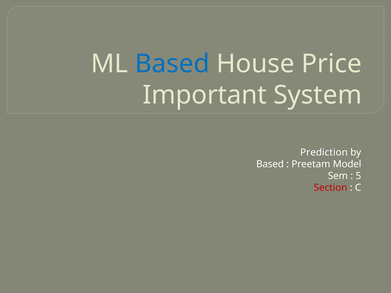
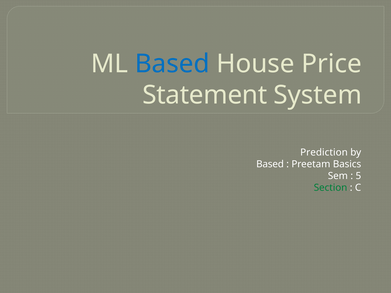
Important: Important -> Statement (205, 95)
Model: Model -> Basics (347, 164)
Section colour: red -> green (331, 188)
